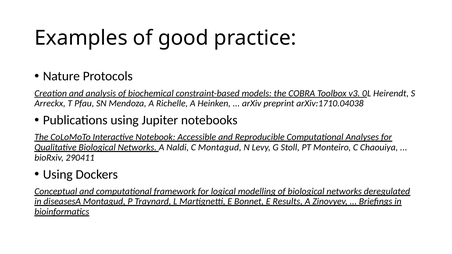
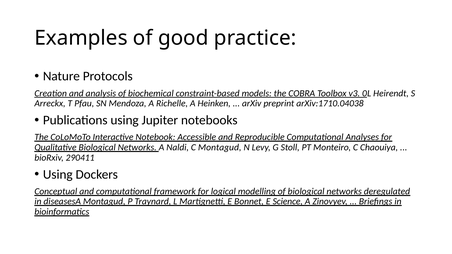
Results: Results -> Science (288, 202)
